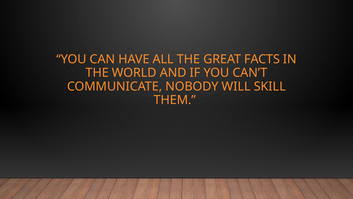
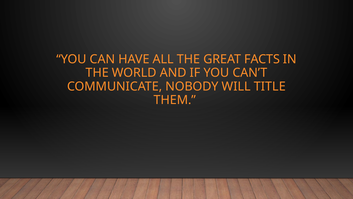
SKILL: SKILL -> TITLE (270, 86)
